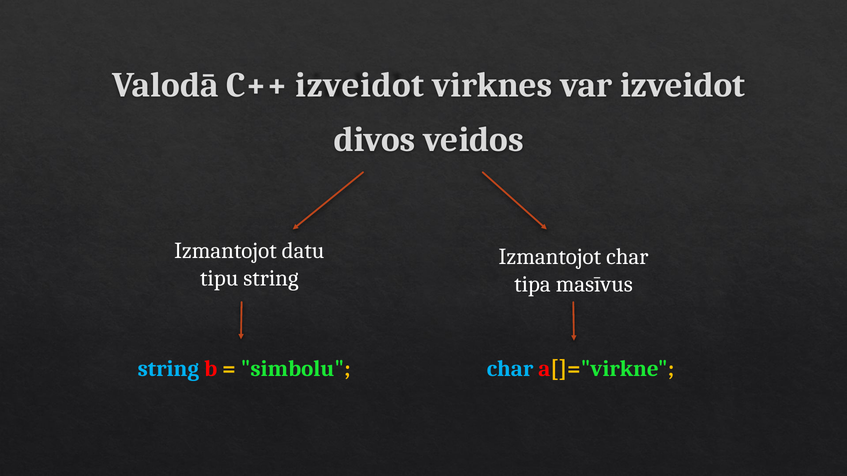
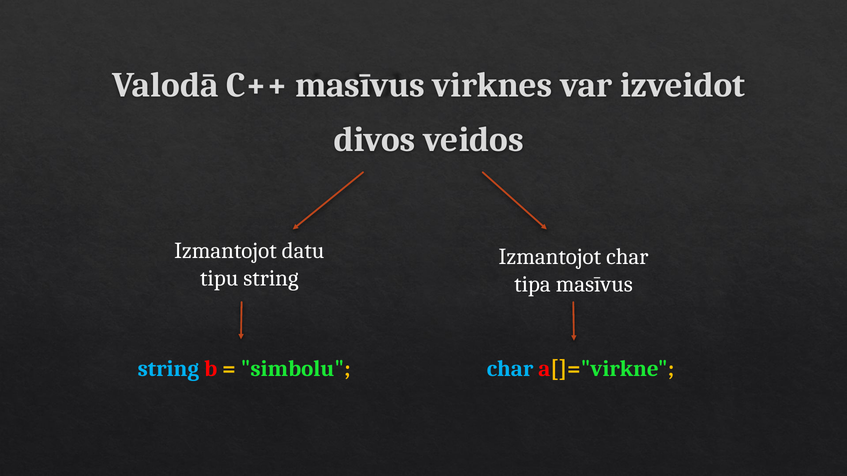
C++ izveidot: izveidot -> masīvus (360, 85)
